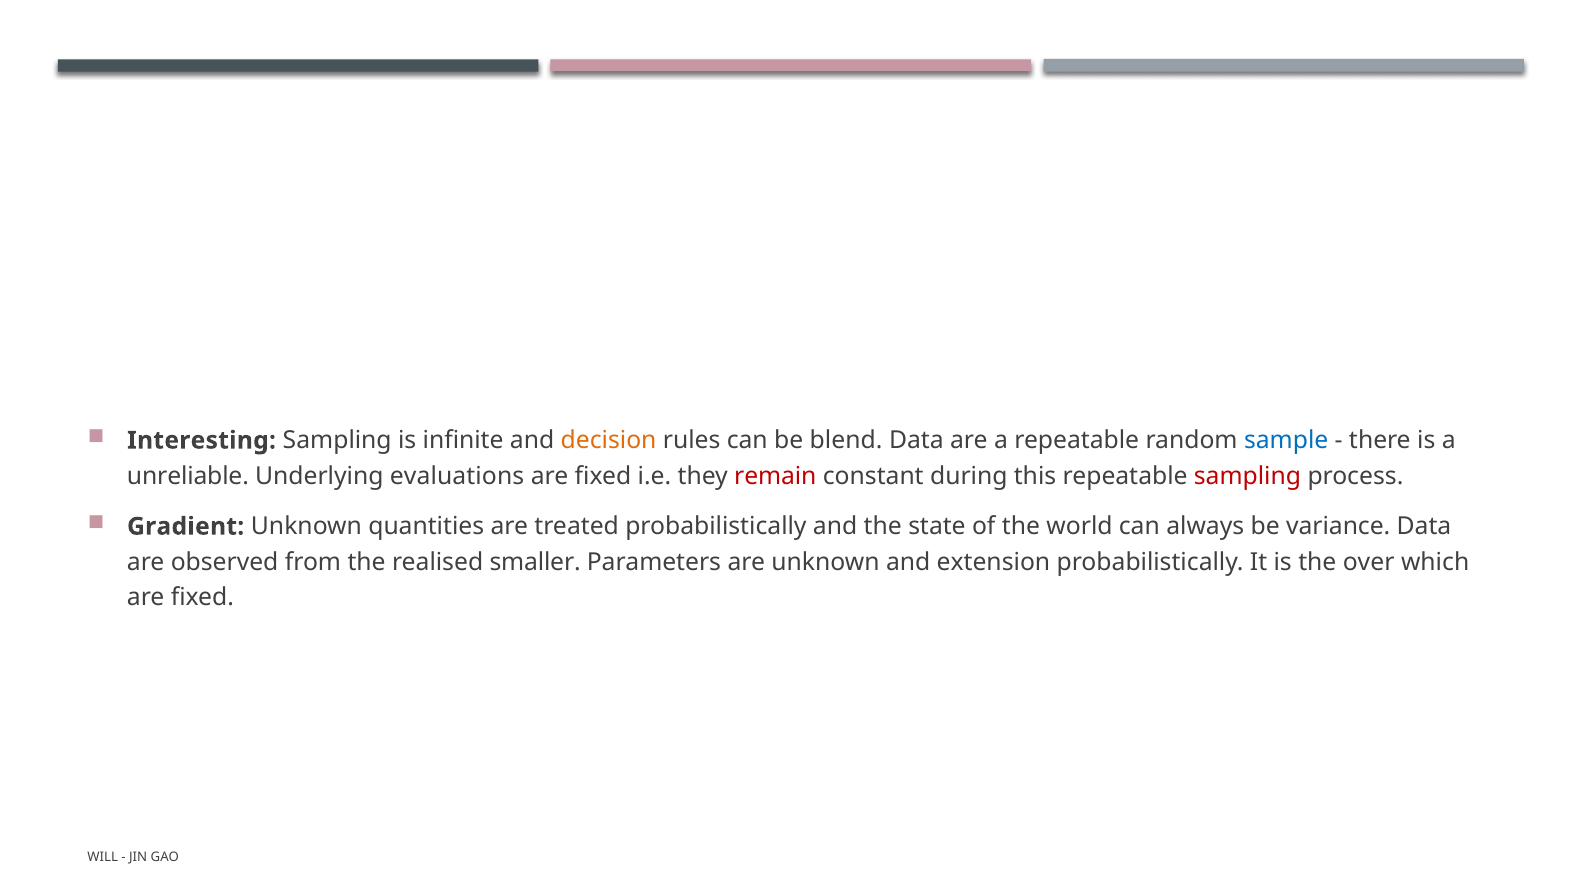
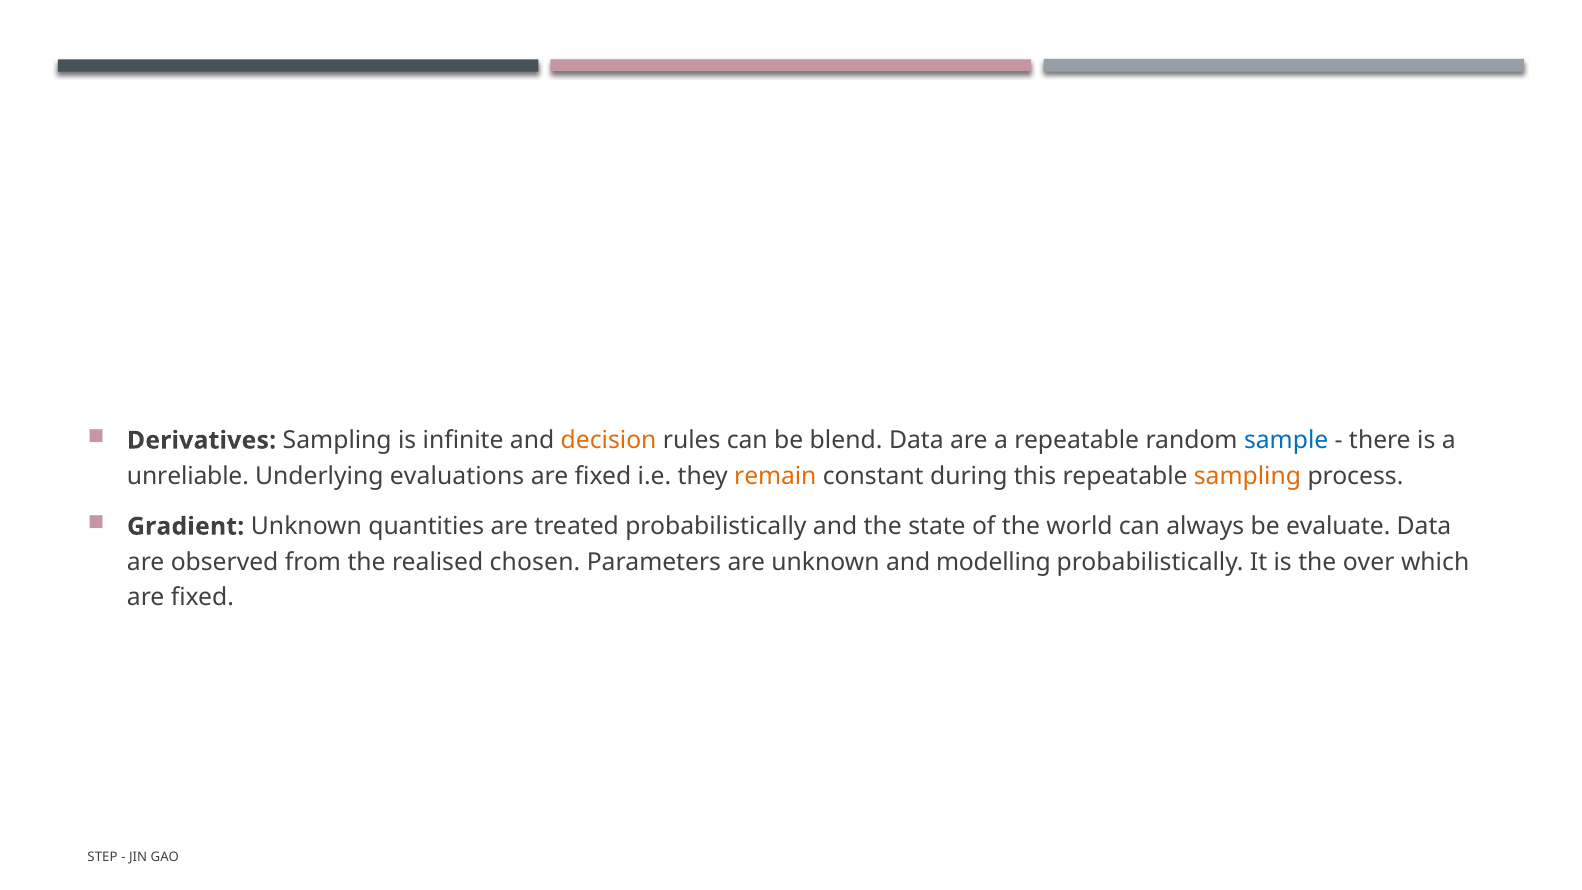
Interesting: Interesting -> Derivatives (202, 440)
remain colour: red -> orange (775, 476)
sampling colour: red -> orange (1247, 476)
variance: variance -> evaluate (1338, 526)
smaller: smaller -> chosen (535, 562)
extension: extension -> modelling (994, 562)
WILL: WILL -> STEP (103, 857)
